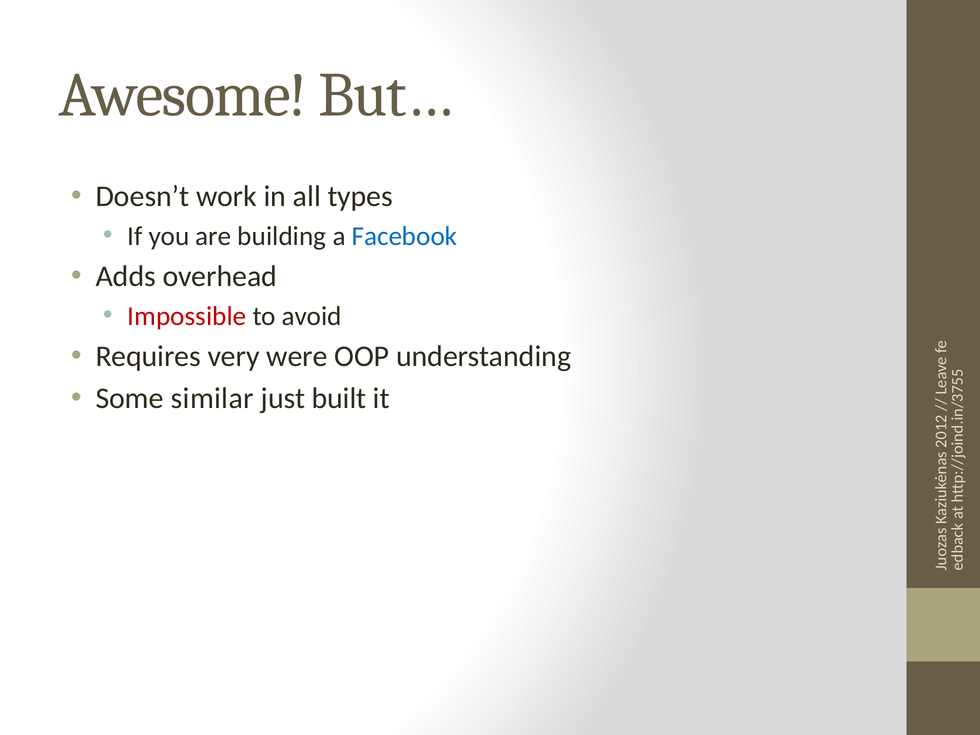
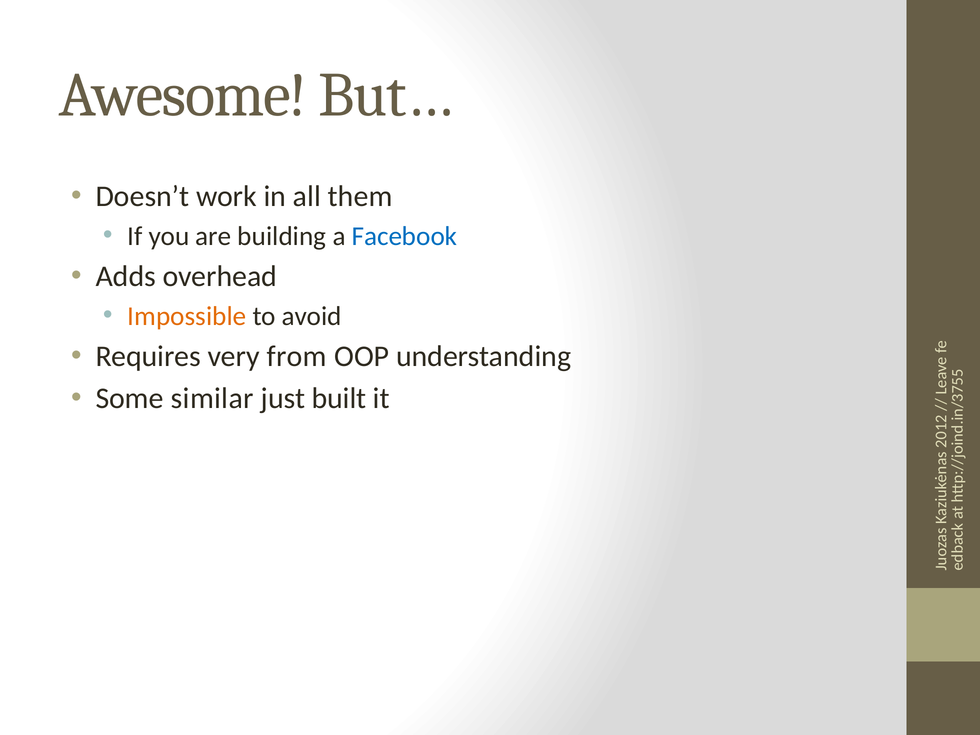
types: types -> them (360, 196)
Impossible colour: red -> orange (187, 316)
were: were -> from (297, 357)
